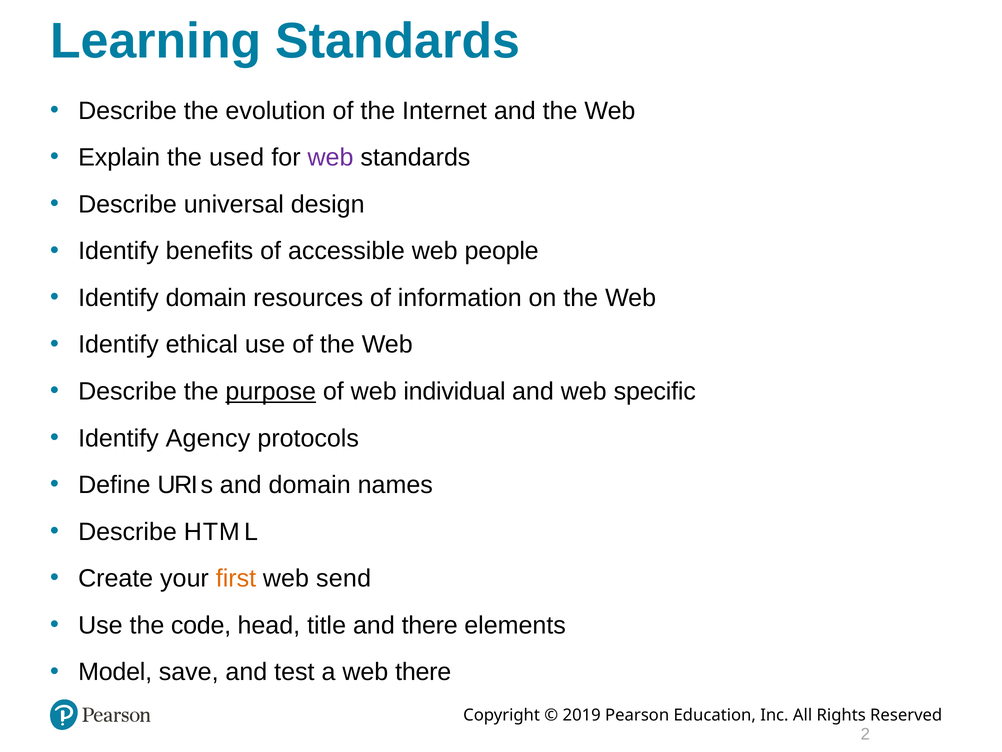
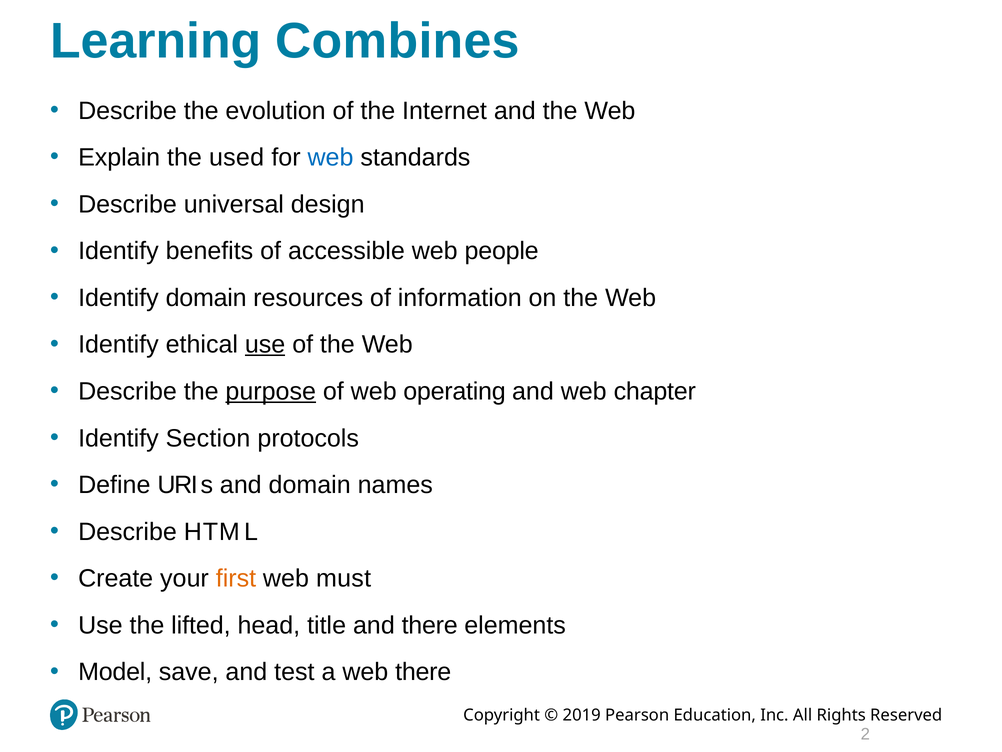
Learning Standards: Standards -> Combines (398, 41)
web colour: purple -> blue (331, 157)
use underline: none -> present (265, 344)
individual: individual -> operating (455, 391)
specific: specific -> chapter (655, 391)
Agency: Agency -> Section (208, 438)
send: send -> must (344, 578)
code: code -> lifted (201, 625)
